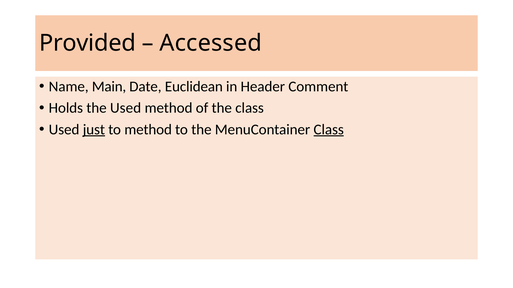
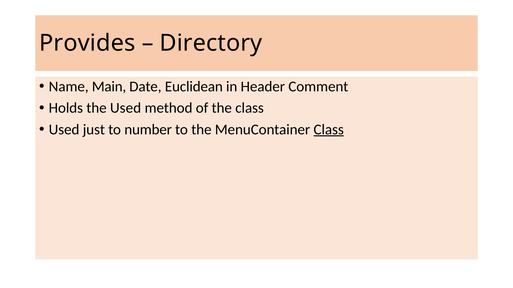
Provided: Provided -> Provides (87, 43)
Accessed: Accessed -> Directory (211, 43)
just underline: present -> none (94, 130)
to method: method -> number (148, 130)
